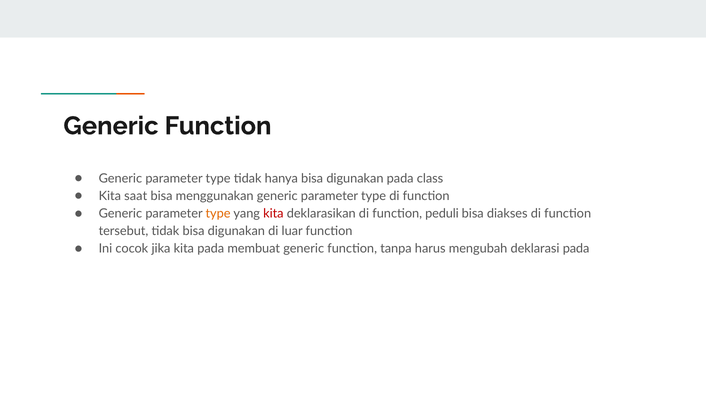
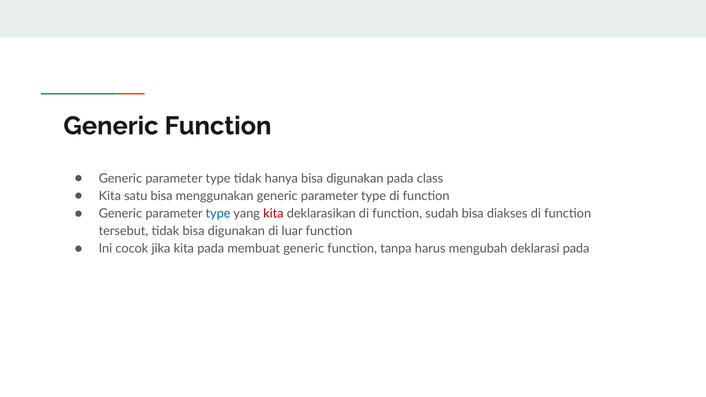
saat: saat -> satu (136, 196)
type colour: orange -> blue (218, 214)
peduli: peduli -> sudah (442, 214)
